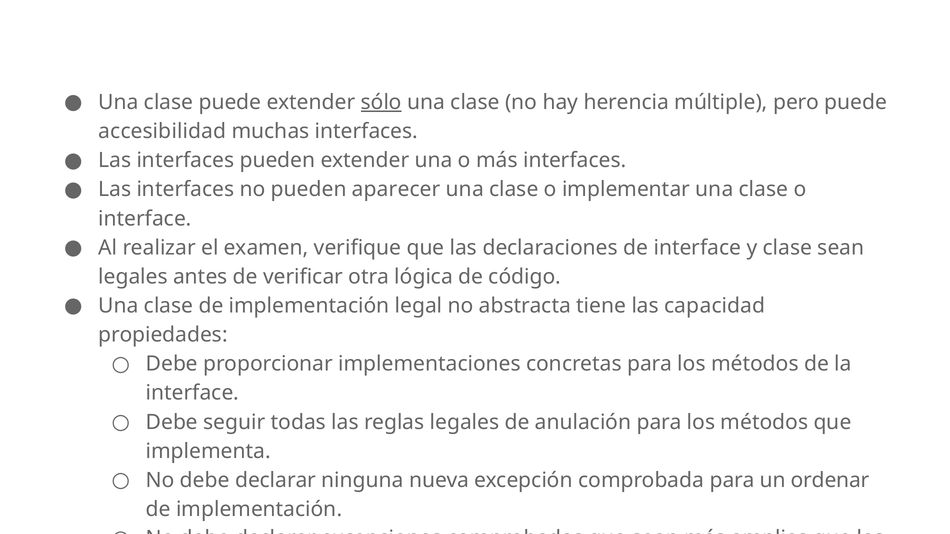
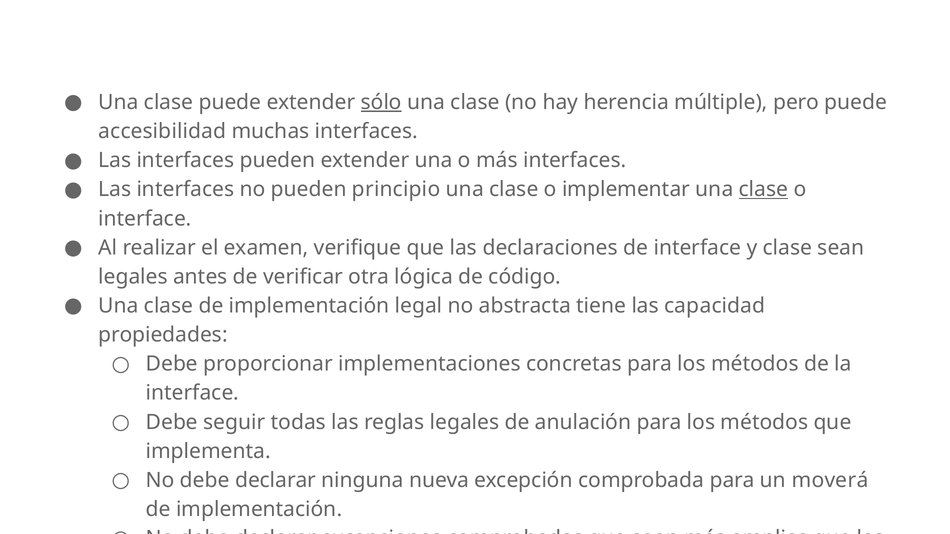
aparecer: aparecer -> principio (396, 190)
clase underline: none -> present (763, 190)
ordenar: ordenar -> moverá (830, 481)
